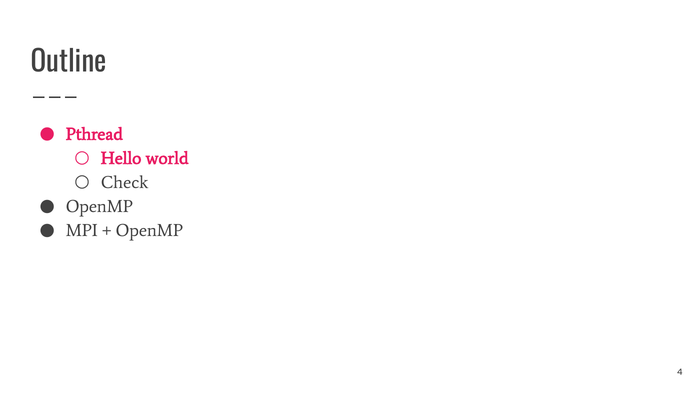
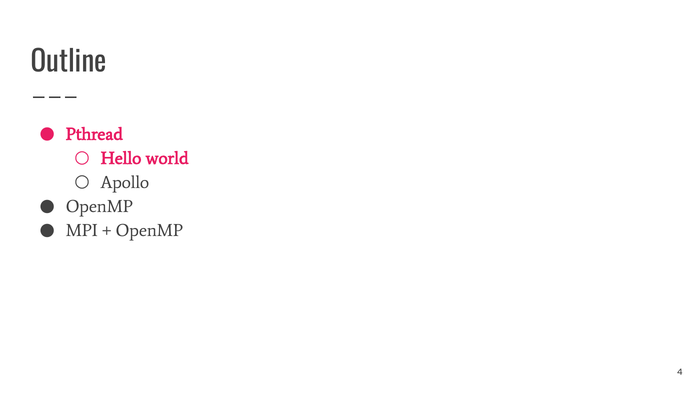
Check: Check -> Apollo (125, 182)
